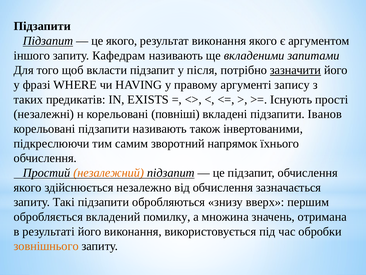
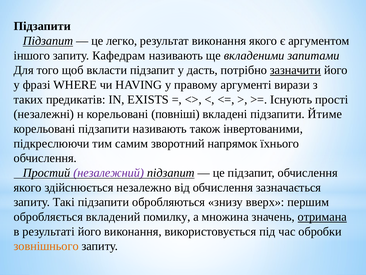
це якого: якого -> легко (122, 41)
після: після -> дасть (202, 70)
запису: запису -> вирази (292, 85)
Іванов: Іванов -> Йтиме (325, 114)
незалежний colour: orange -> purple (109, 173)
отримана underline: none -> present (322, 216)
